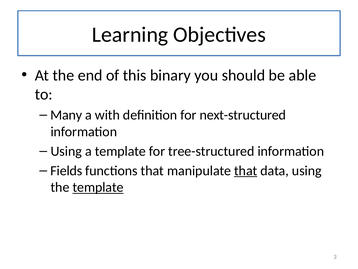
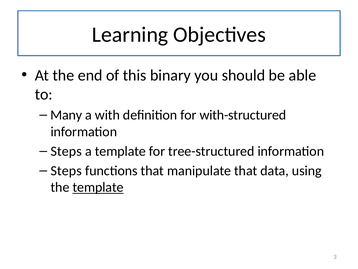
next-structured: next-structured -> with-structured (243, 115)
Using: Using -> Steps (66, 151)
Fields: Fields -> Steps (66, 170)
that underline: present -> none (246, 170)
